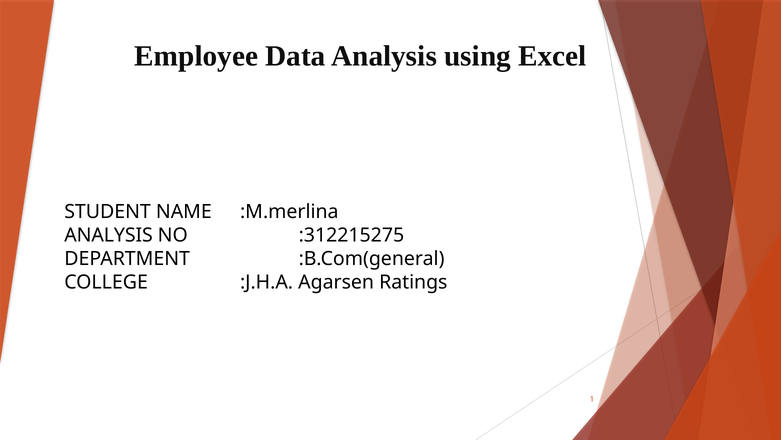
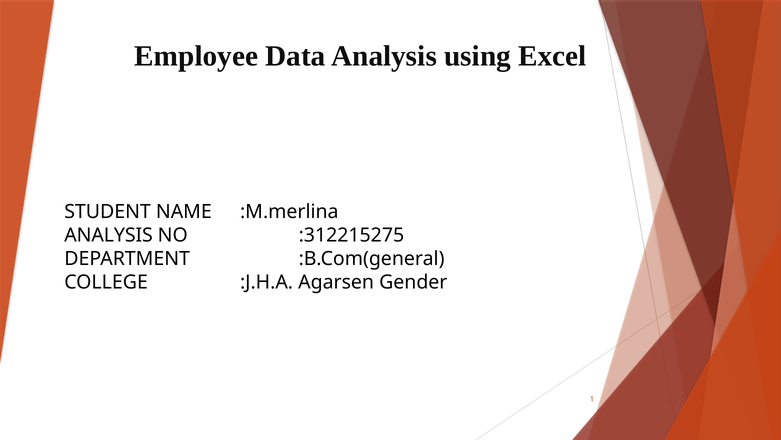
Ratings: Ratings -> Gender (413, 282)
